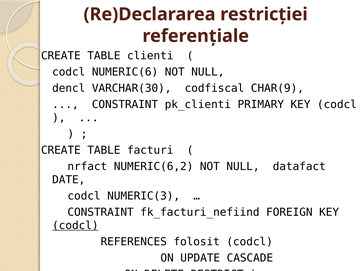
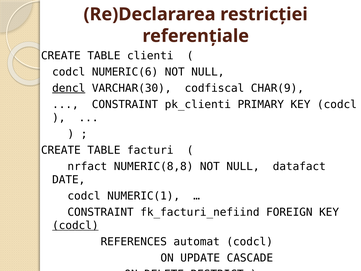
dencl underline: none -> present (69, 88)
NUMERIC(6,2: NUMERIC(6,2 -> NUMERIC(8,8 (154, 166)
NUMERIC(3: NUMERIC(3 -> NUMERIC(1 (144, 196)
folosit: folosit -> automat (197, 242)
